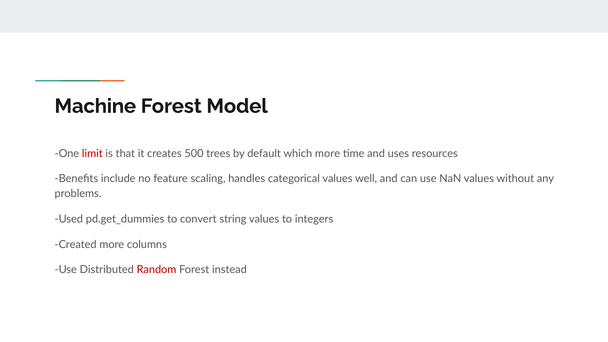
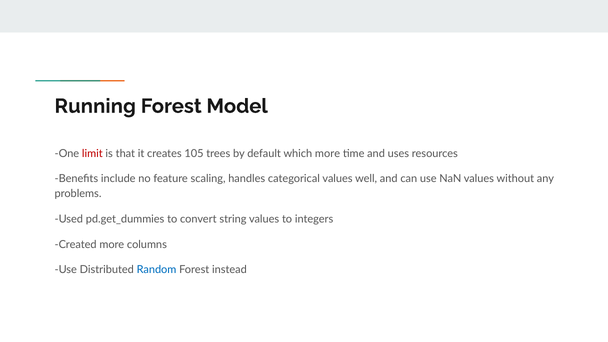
Machine: Machine -> Running (95, 106)
500: 500 -> 105 (194, 153)
Random colour: red -> blue (157, 270)
